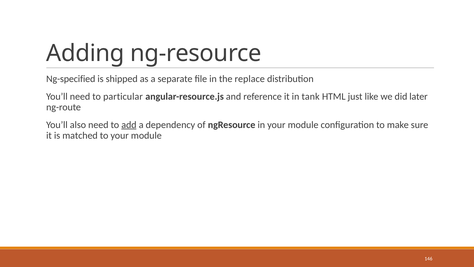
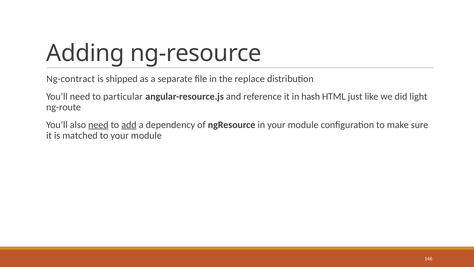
Ng-specified: Ng-specified -> Ng-contract (71, 79)
tank: tank -> hash (311, 96)
later: later -> light (418, 96)
need underline: none -> present (98, 125)
